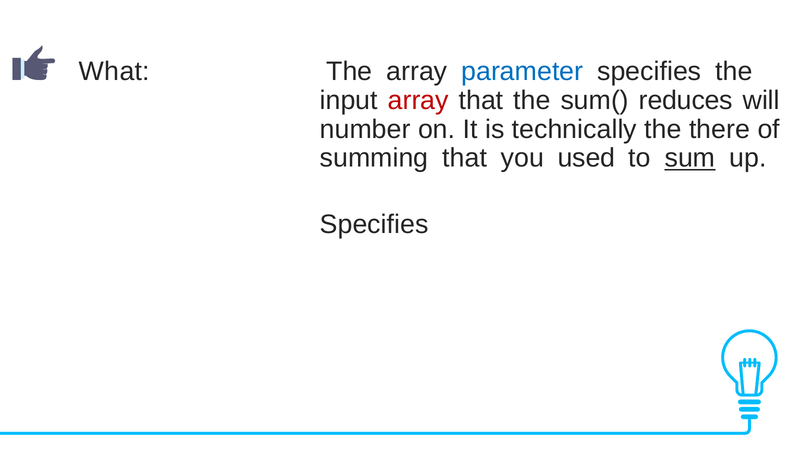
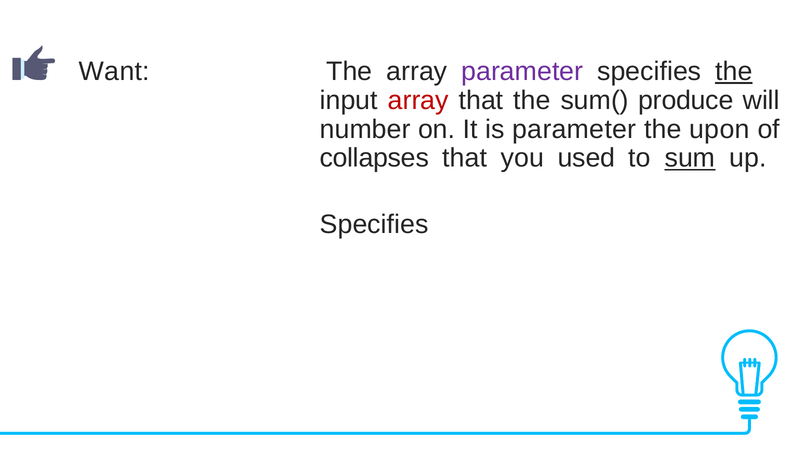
What: What -> Want (114, 72)
parameter colour: blue -> purple (522, 72)
the underline: none -> present (734, 72)
reduces: reduces -> produce (686, 101)
is technically: technically -> parameter (574, 129)
there: there -> upon (719, 129)
summing: summing -> collapses (374, 158)
